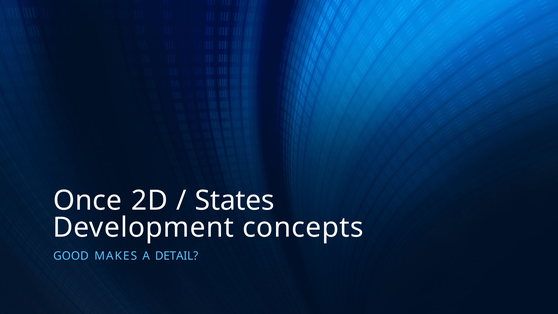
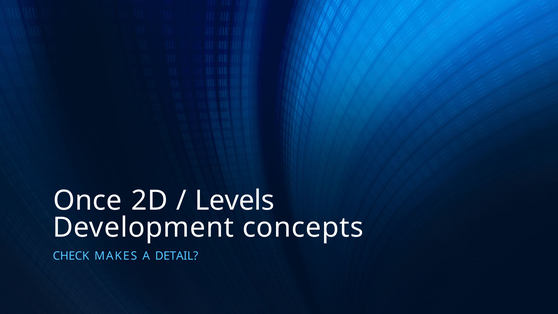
States: States -> Levels (235, 201)
GOOD: GOOD -> CHECK (71, 256)
